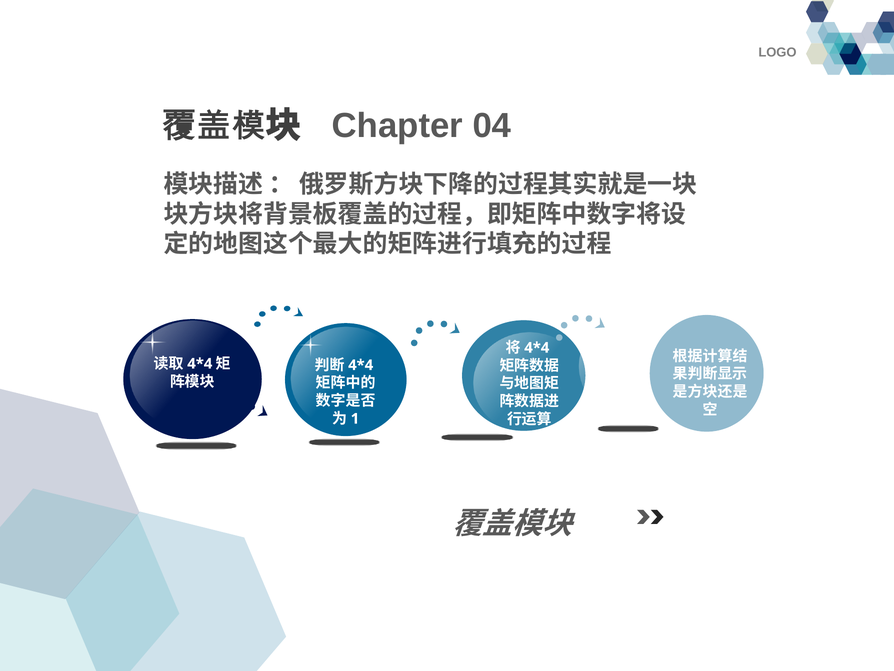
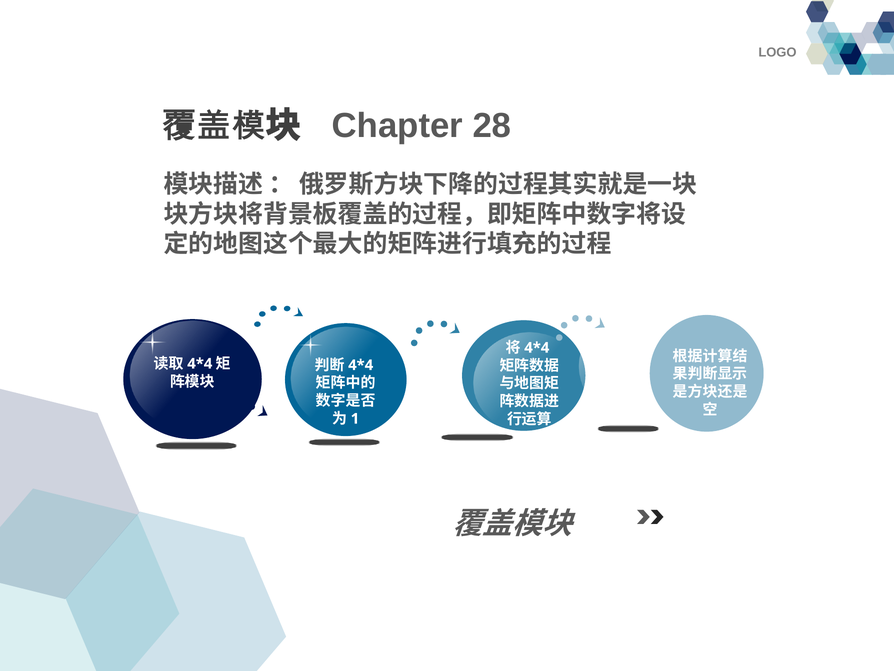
04: 04 -> 28 (492, 125)
